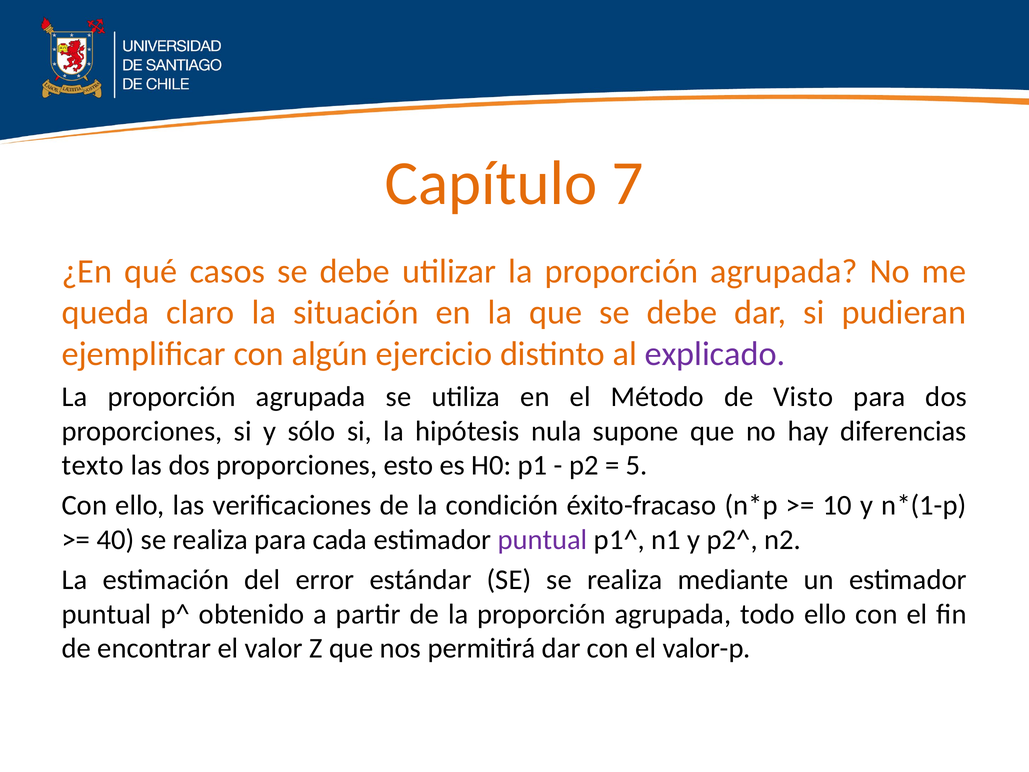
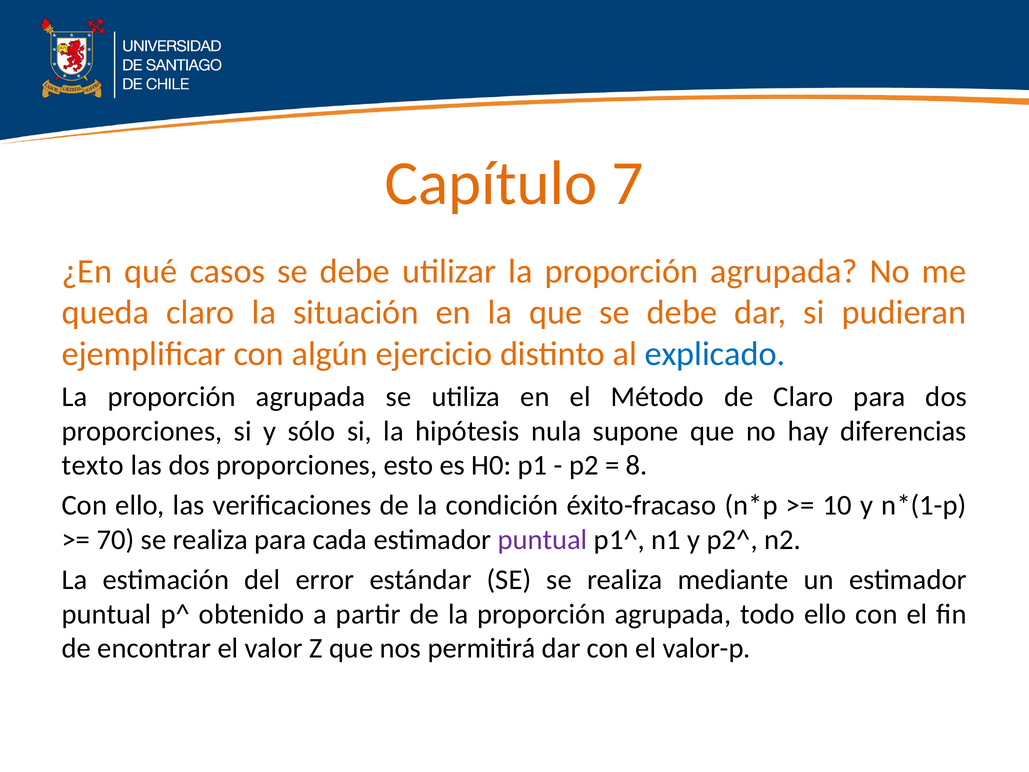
explicado colour: purple -> blue (715, 354)
de Visto: Visto -> Claro (804, 397)
5: 5 -> 8 (637, 465)
40: 40 -> 70 (115, 540)
